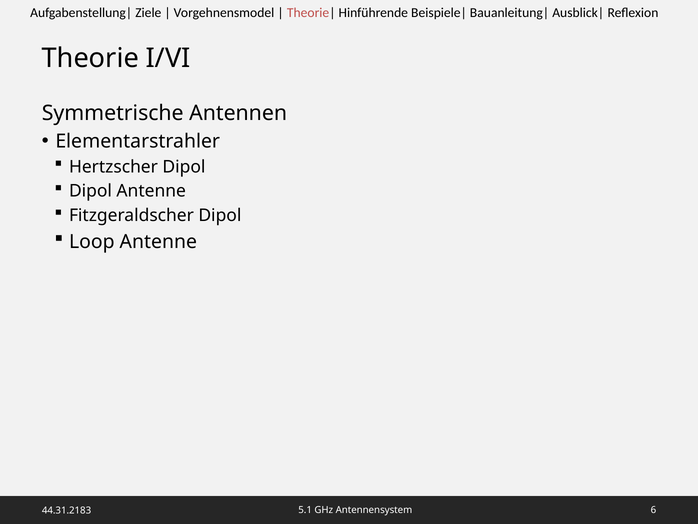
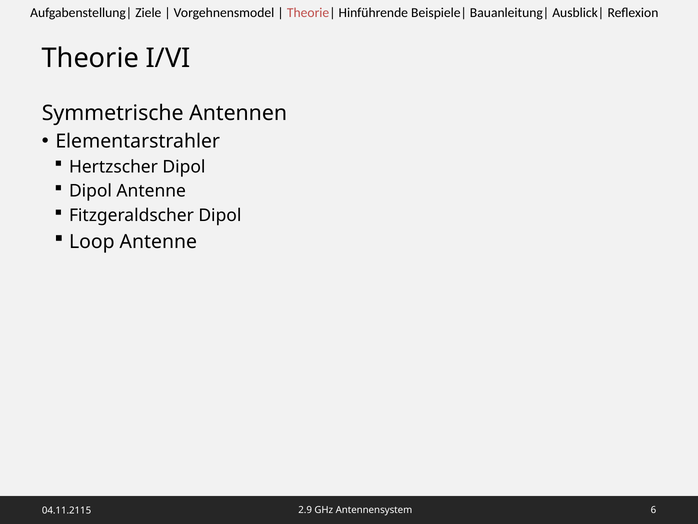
5.1: 5.1 -> 2.9 (305, 509)
44.31.2183: 44.31.2183 -> 04.11.2115 (67, 510)
